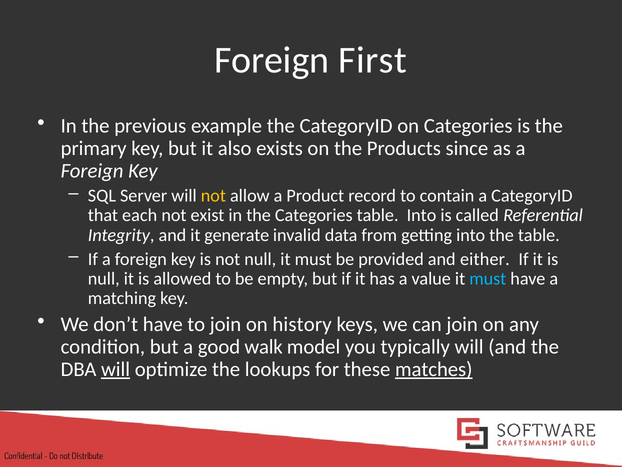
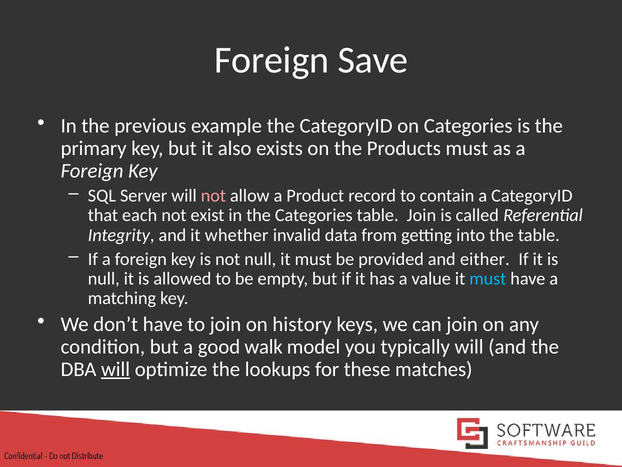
First: First -> Save (373, 60)
Products since: since -> must (467, 148)
not colour: yellow -> pink (213, 196)
table Into: Into -> Join (421, 215)
generate: generate -> whether (237, 235)
matches underline: present -> none (434, 369)
